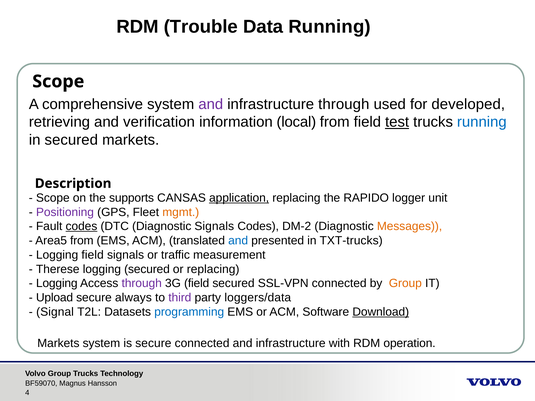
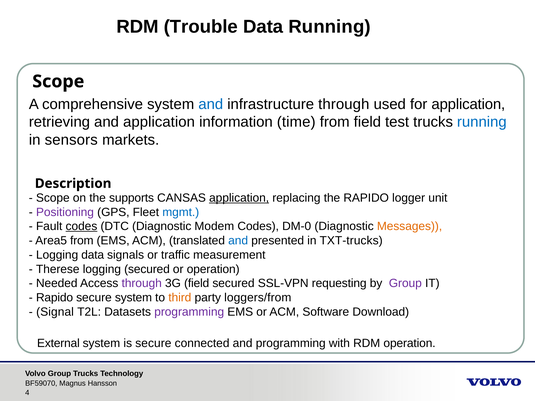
and colour: purple -> blue (211, 104)
for developed: developed -> application (468, 104)
and verification: verification -> application (159, 122)
local: local -> time (296, 122)
test underline: present -> none (397, 122)
in secured: secured -> sensors (71, 140)
mgmt colour: orange -> blue (181, 212)
Diagnostic Signals: Signals -> Modem (214, 227)
DM-2: DM-2 -> DM-0 (297, 227)
Logging field: field -> data (93, 255)
or replacing: replacing -> operation (213, 269)
Logging: Logging -> Needed (57, 284)
SSL-VPN connected: connected -> requesting (339, 284)
Group colour: orange -> purple (405, 284)
Upload: Upload -> Rapido (55, 298)
secure always: always -> system (134, 298)
third colour: purple -> orange (180, 298)
loggers/data: loggers/data -> loggers/from (258, 298)
programming colour: blue -> purple (189, 312)
Download underline: present -> none (381, 312)
Markets: Markets -> External (58, 343)
connected and infrastructure: infrastructure -> programming (291, 343)
